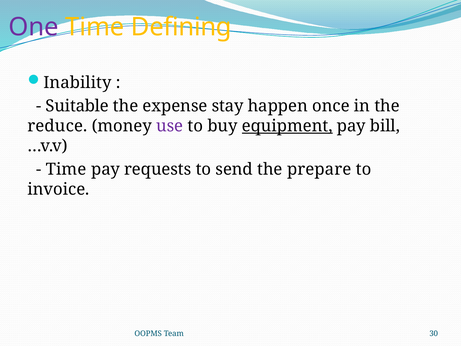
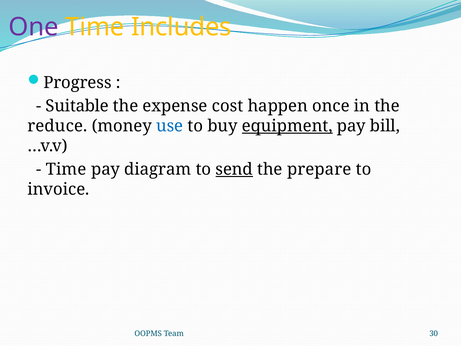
Defining: Defining -> Includes (181, 27)
Inability: Inability -> Progress (77, 83)
stay: stay -> cost (228, 106)
use colour: purple -> blue (170, 126)
requests: requests -> diagram (158, 169)
send underline: none -> present (234, 169)
